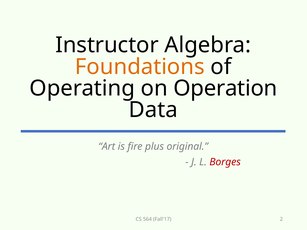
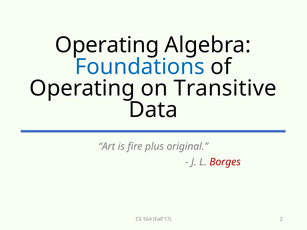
Instructor: Instructor -> Operating (107, 45)
Foundations colour: orange -> blue (140, 67)
Operation: Operation -> Transitive (225, 88)
